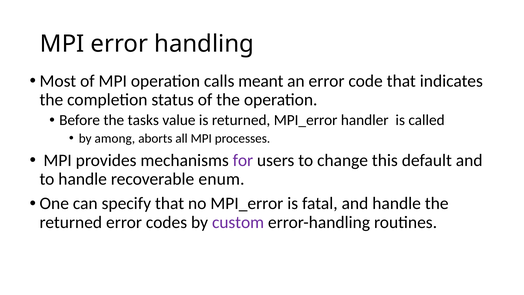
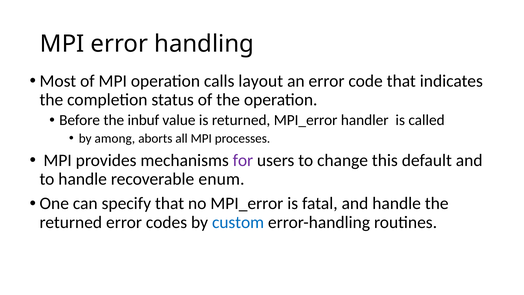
meant: meant -> layout (261, 81)
tasks: tasks -> inbuf (143, 120)
custom colour: purple -> blue (238, 222)
